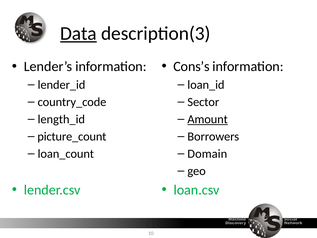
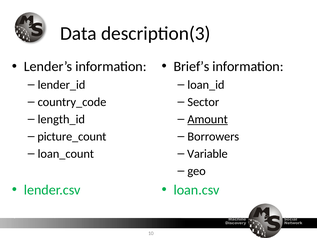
Data underline: present -> none (78, 34)
Cons’s: Cons’s -> Brief’s (191, 67)
Domain: Domain -> Variable (207, 154)
